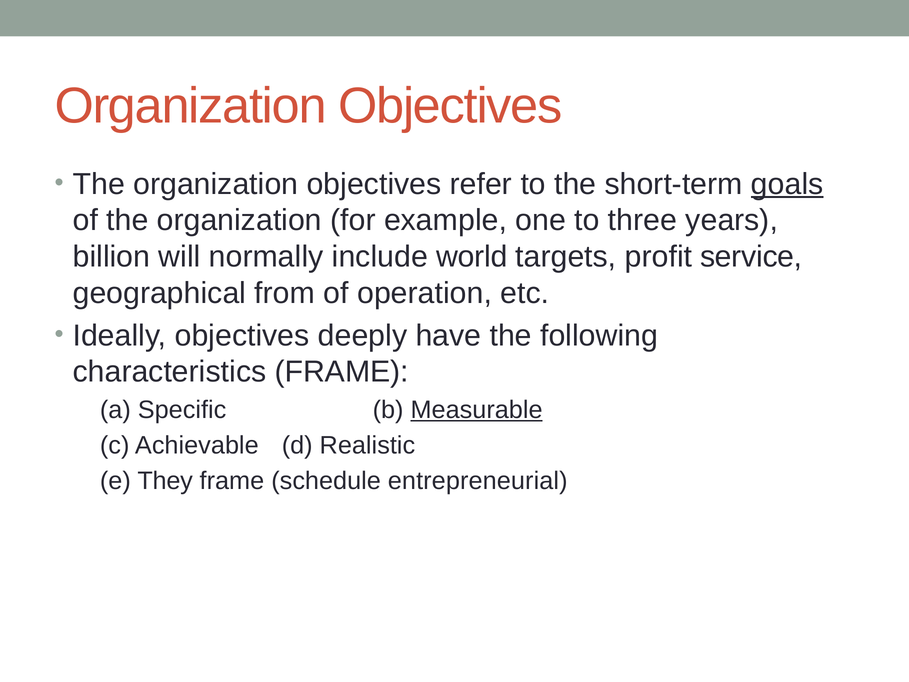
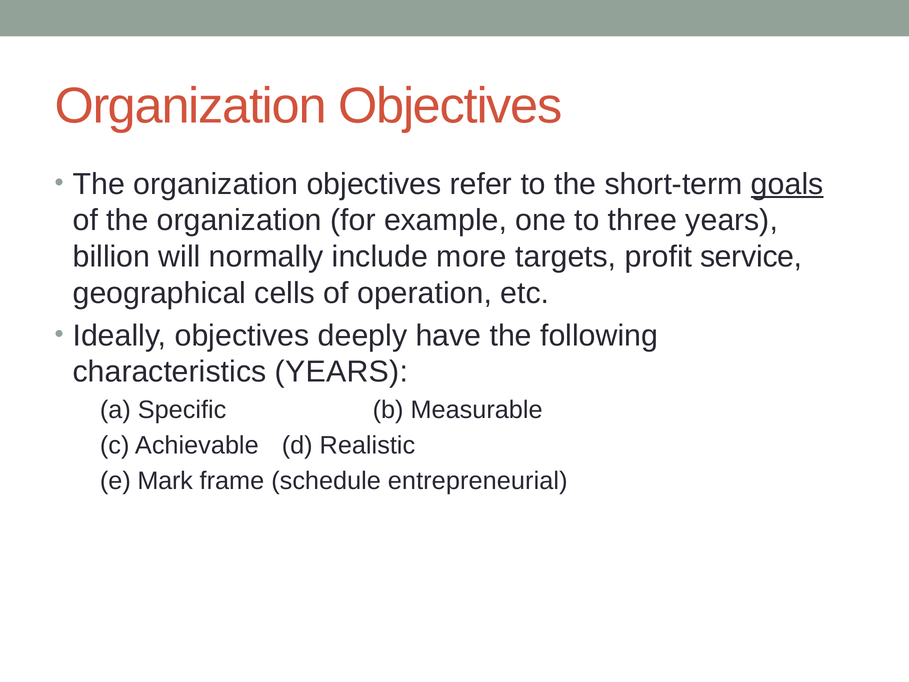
world: world -> more (471, 257)
from: from -> cells (285, 293)
characteristics FRAME: FRAME -> YEARS (342, 372)
Measurable underline: present -> none (477, 410)
They: They -> Mark (165, 481)
